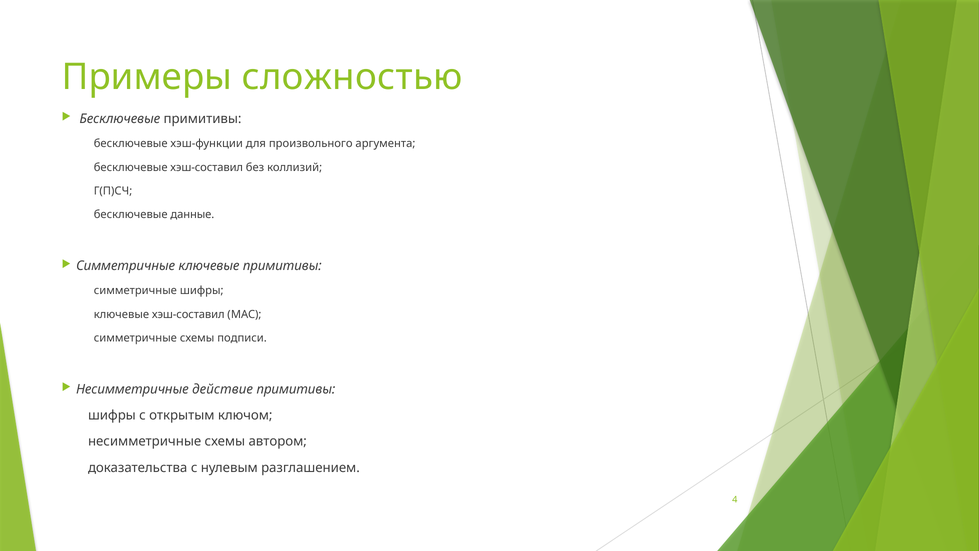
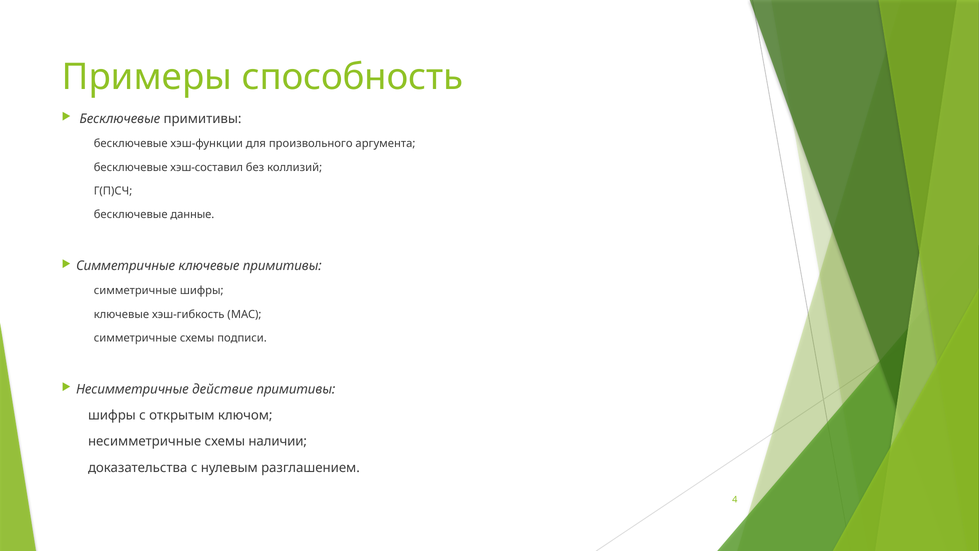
сложностью: сложностью -> способность (352, 77)
ключевые хэш-составил: хэш-составил -> хэш-гибкость (188, 314)
автором: автором -> наличии (278, 441)
